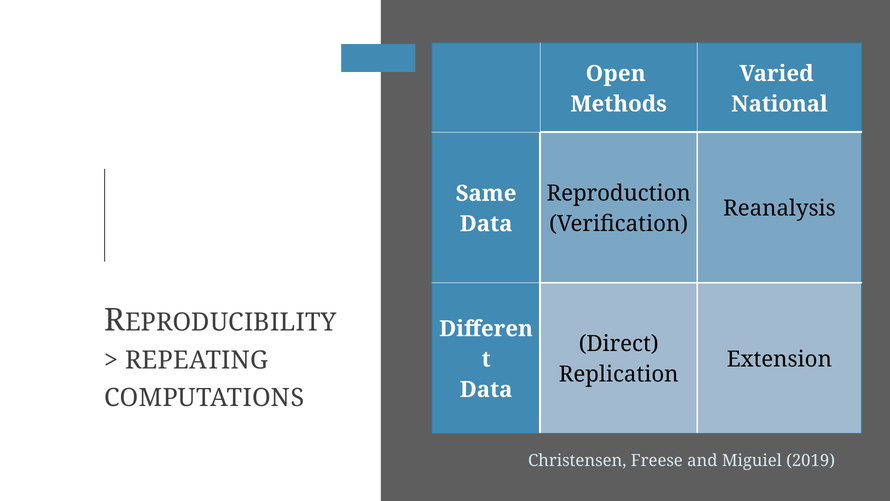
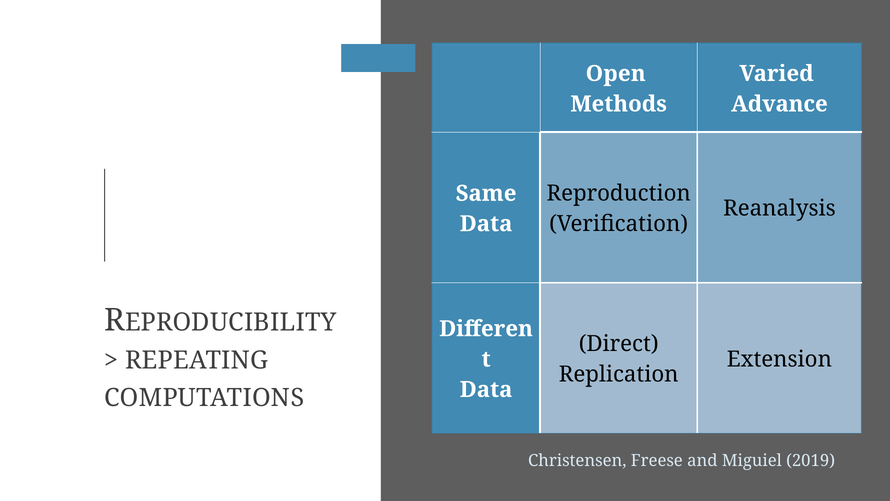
National: National -> Advance (779, 104)
